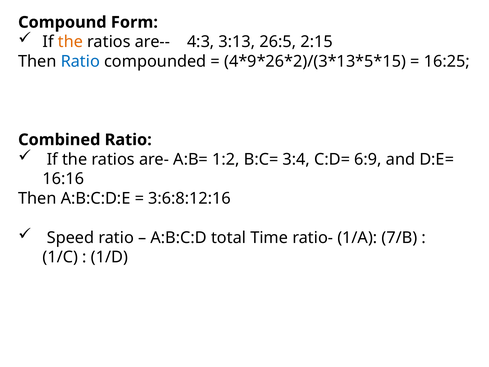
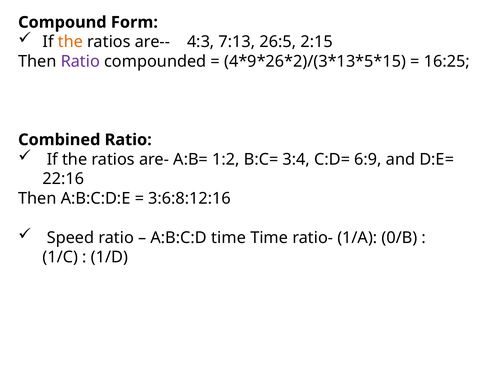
3:13: 3:13 -> 7:13 (237, 42)
Ratio colour: blue -> purple (80, 61)
16:16: 16:16 -> 22:16 (63, 179)
A:B:C:D total: total -> time (229, 237)
7/B: 7/B -> 0/B (399, 237)
